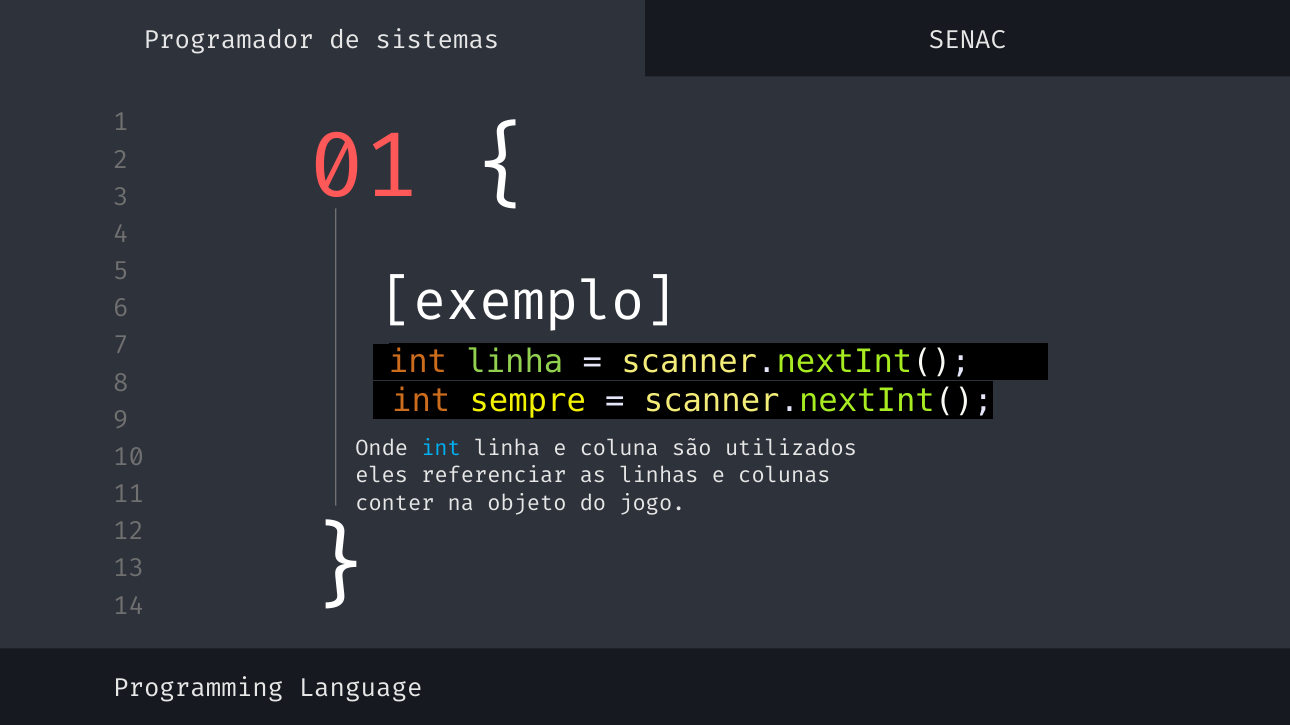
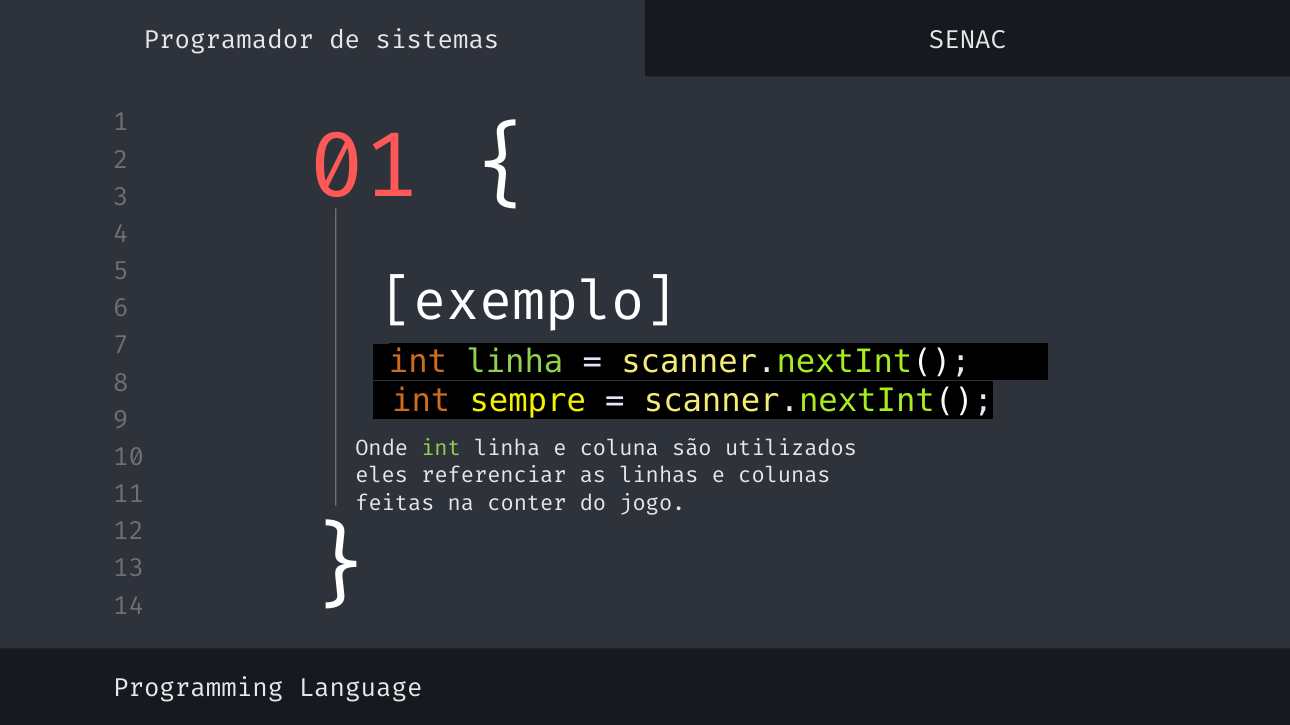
int colour: light blue -> light green (441, 449)
conter: conter -> feitas (395, 504)
objeto: objeto -> conter (527, 504)
